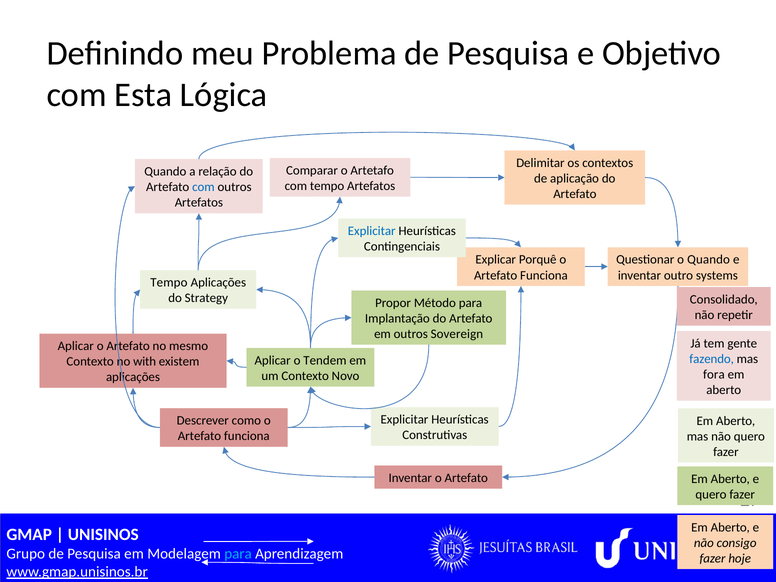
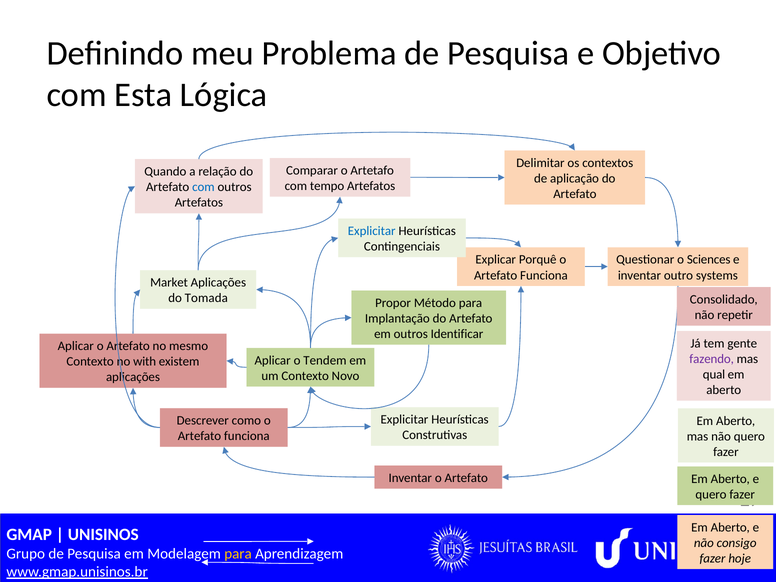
o Quando: Quando -> Sciences (709, 260)
Tempo: Tempo -> Market (169, 283)
Strategy: Strategy -> Tomada (206, 298)
Sovereign: Sovereign -> Identificar (457, 334)
fazendo colour: blue -> purple (712, 359)
fora: fora -> qual (714, 375)
para colour: light blue -> yellow (238, 554)
